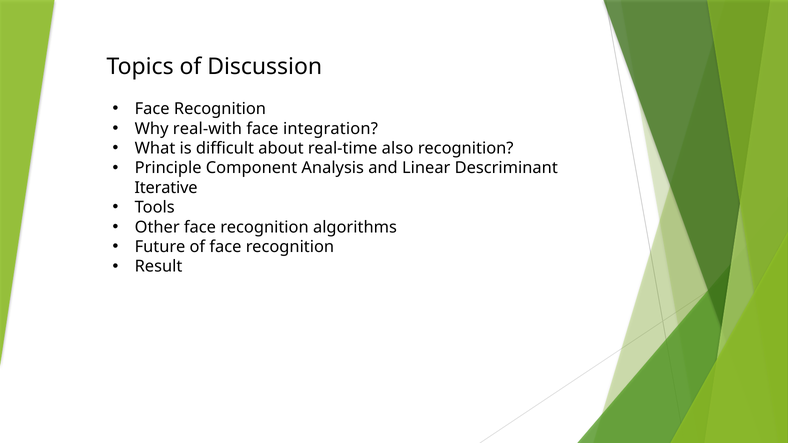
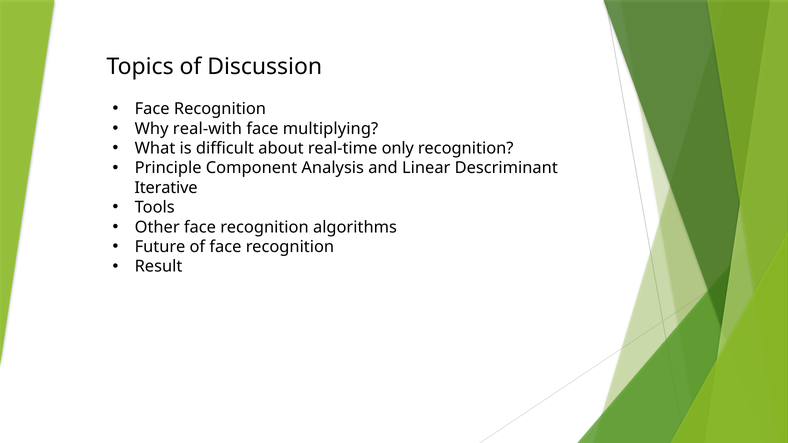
integration: integration -> multiplying (330, 129)
also: also -> only (398, 148)
